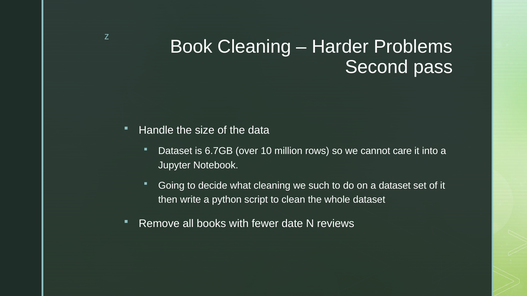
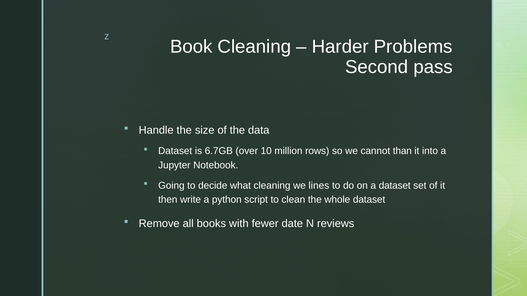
care: care -> than (402, 151)
such: such -> lines (319, 186)
